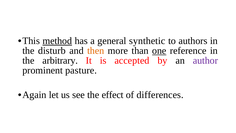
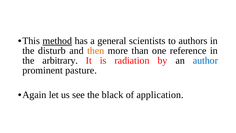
synthetic: synthetic -> scientists (147, 41)
one underline: present -> none (159, 51)
accepted: accepted -> radiation (132, 60)
author colour: purple -> blue (205, 60)
effect: effect -> black (113, 95)
differences: differences -> application (160, 95)
